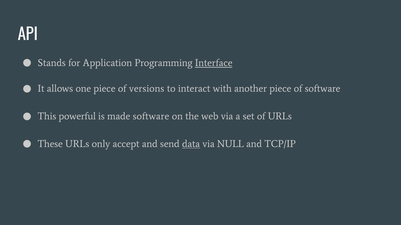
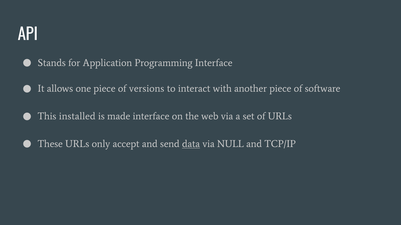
Interface underline: present -> none (214, 63)
powerful: powerful -> installed (77, 117)
made software: software -> interface (151, 117)
